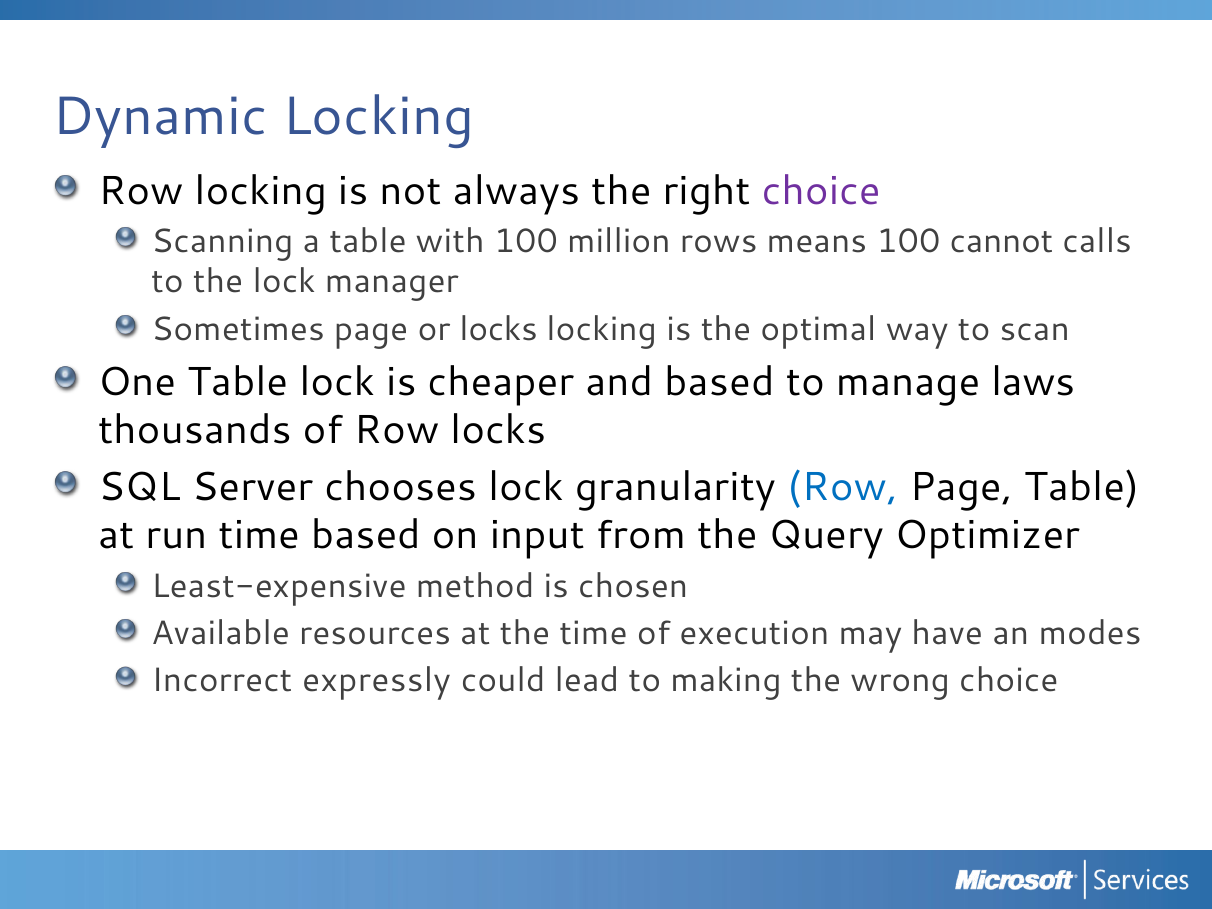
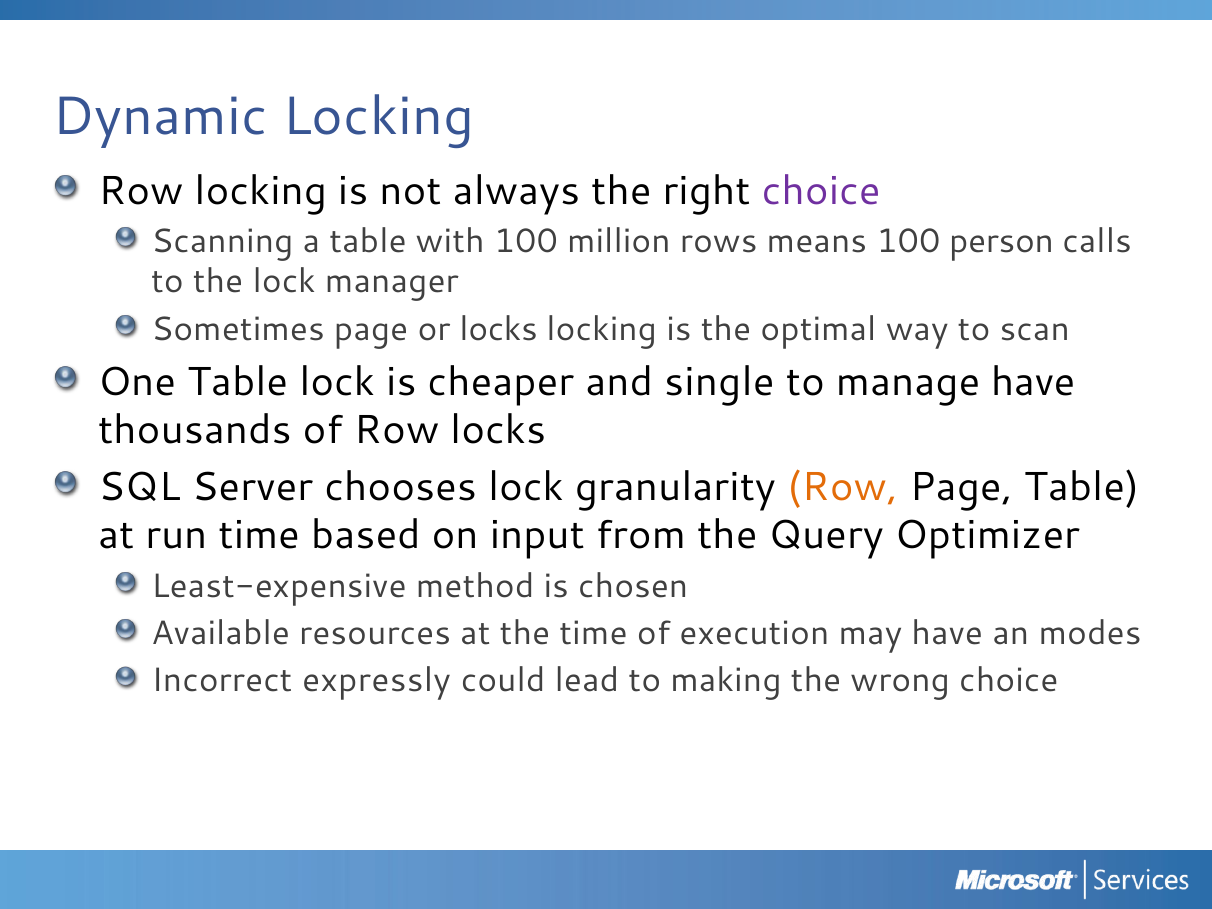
cannot: cannot -> person (1002, 241)
and based: based -> single (719, 382)
manage laws: laws -> have (1033, 382)
Row colour: blue -> orange (842, 487)
